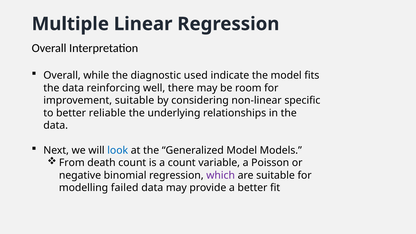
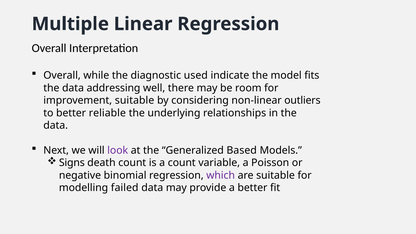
reinforcing: reinforcing -> addressing (114, 88)
specific: specific -> outliers (302, 100)
look colour: blue -> purple (118, 150)
Generalized Model: Model -> Based (242, 150)
From: From -> Signs (72, 163)
